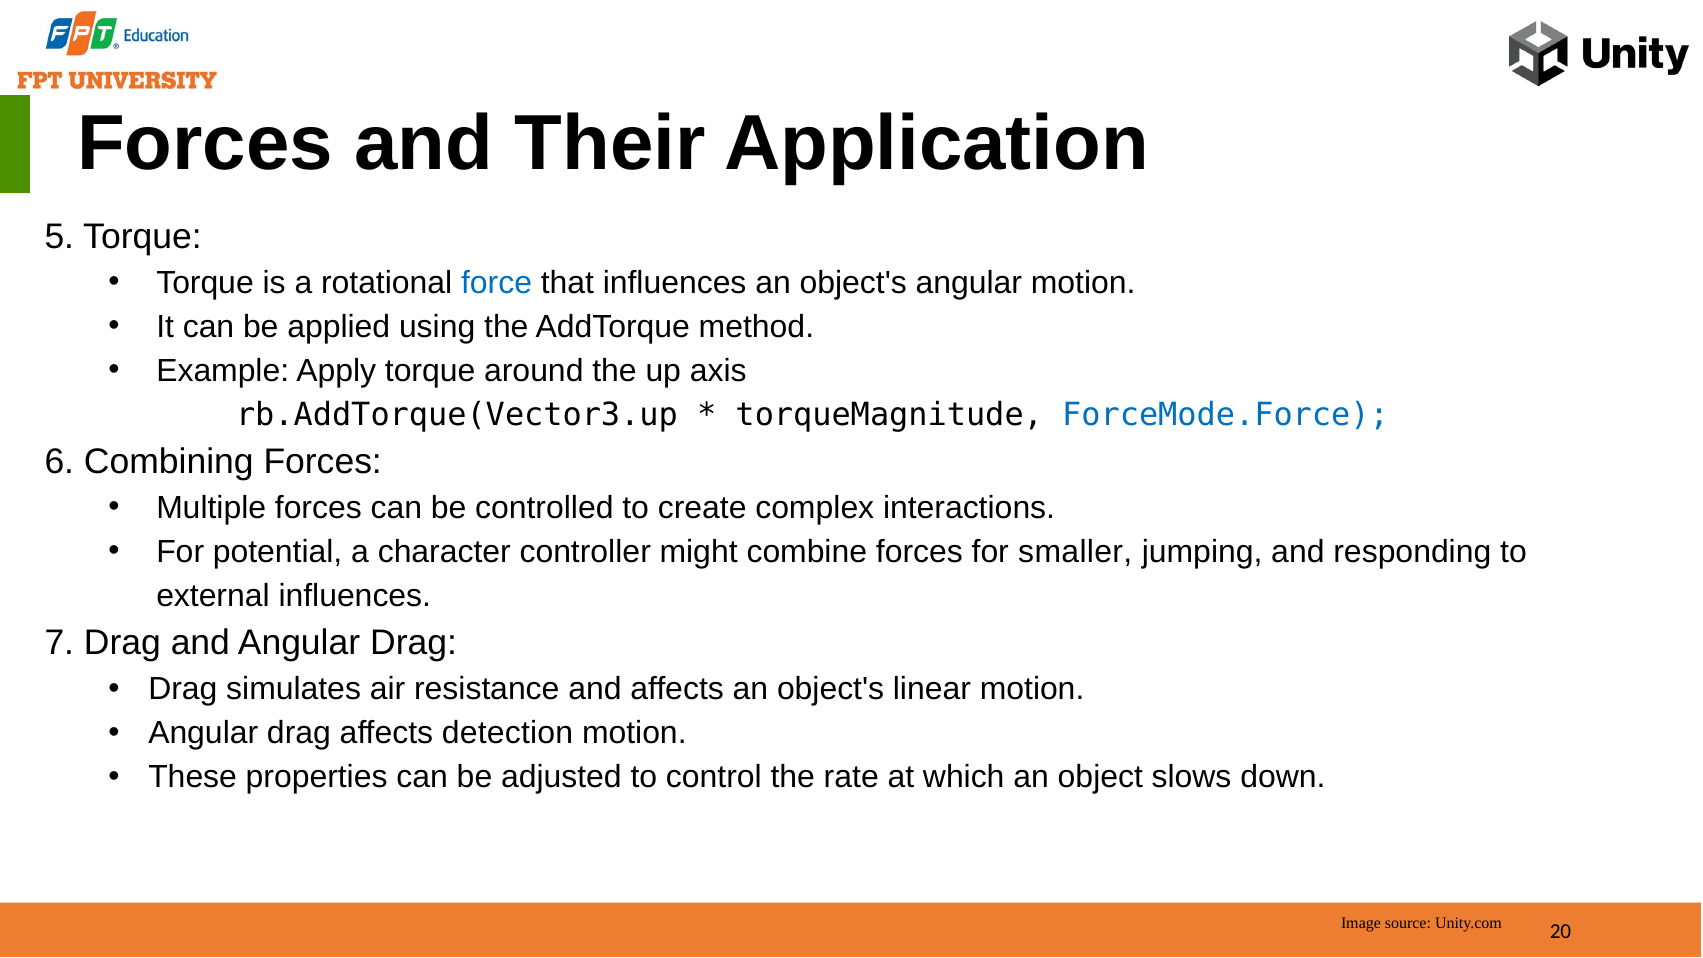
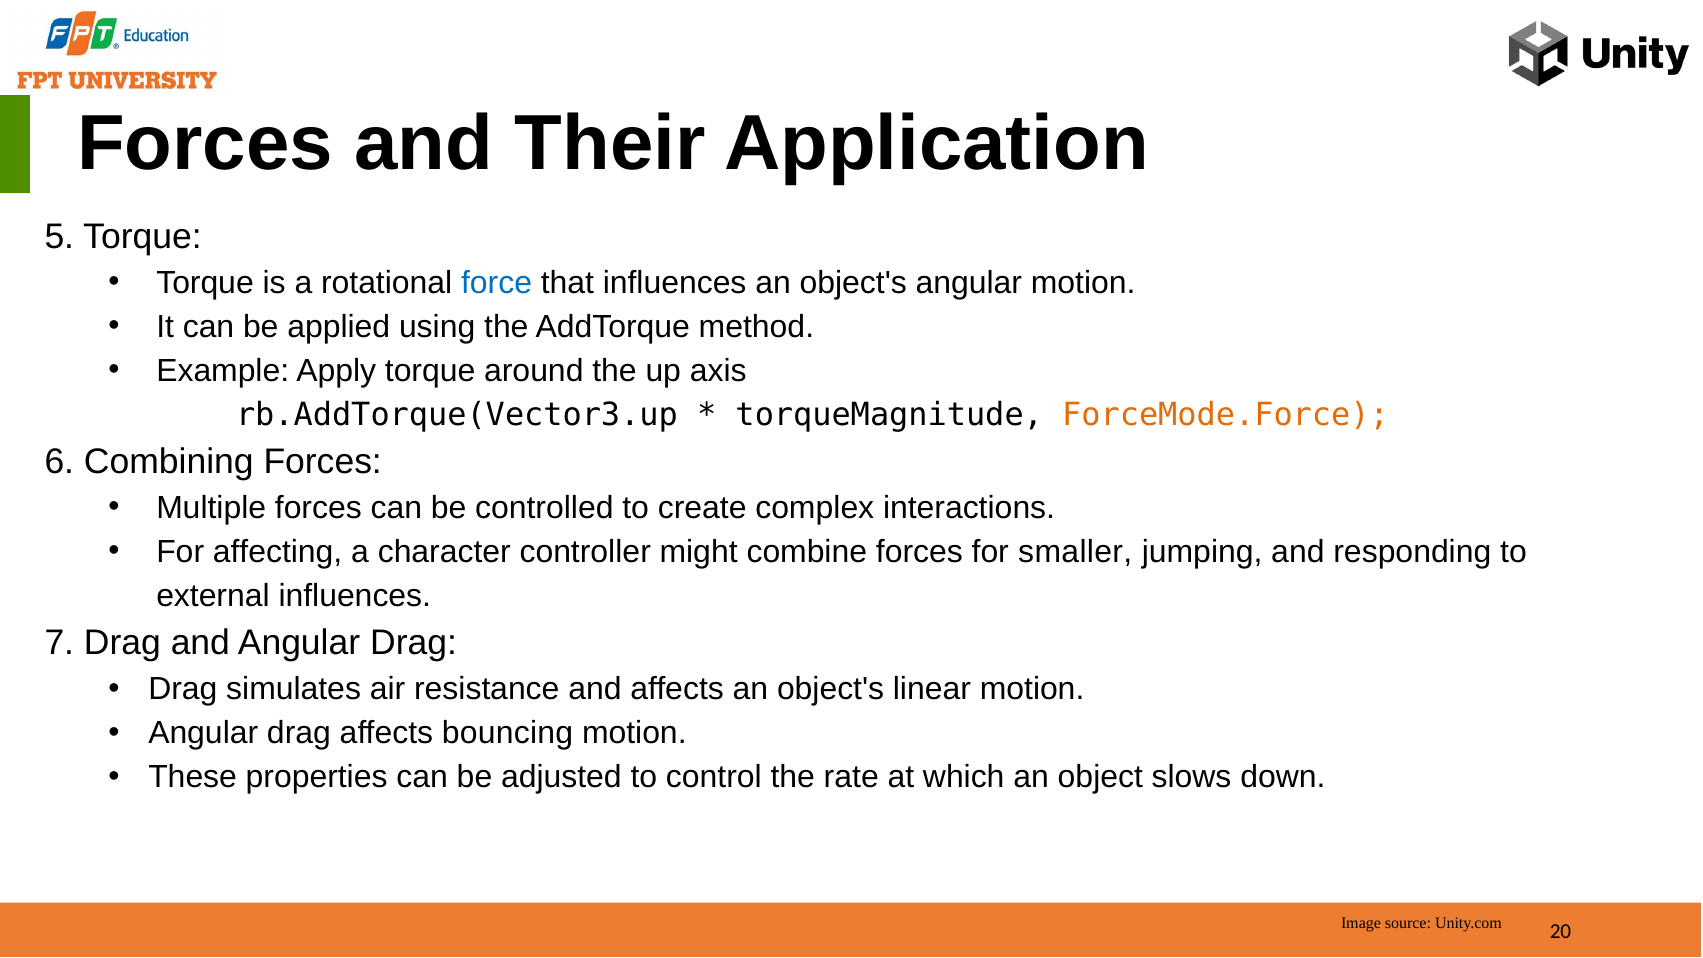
ForceMode.Force colour: blue -> orange (1225, 415)
potential: potential -> affecting (278, 552)
detection: detection -> bouncing (508, 733)
